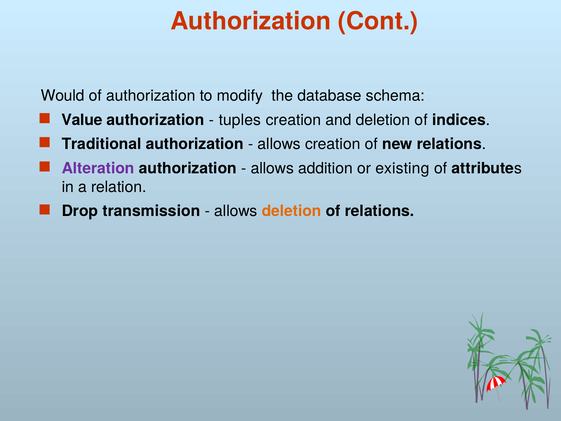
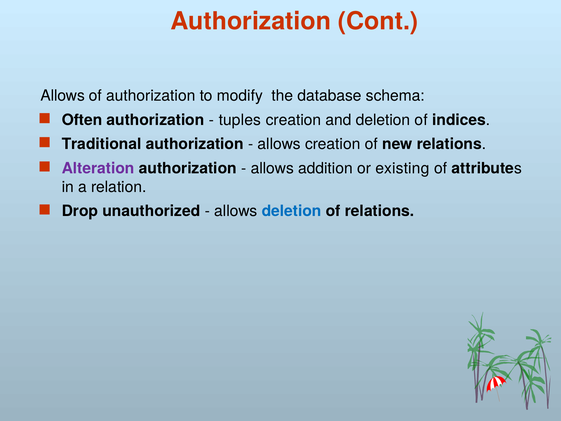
Would: Would -> Allows (63, 96)
Value: Value -> Often (82, 120)
transmission: transmission -> unauthorized (151, 211)
deletion colour: orange -> blue (292, 211)
